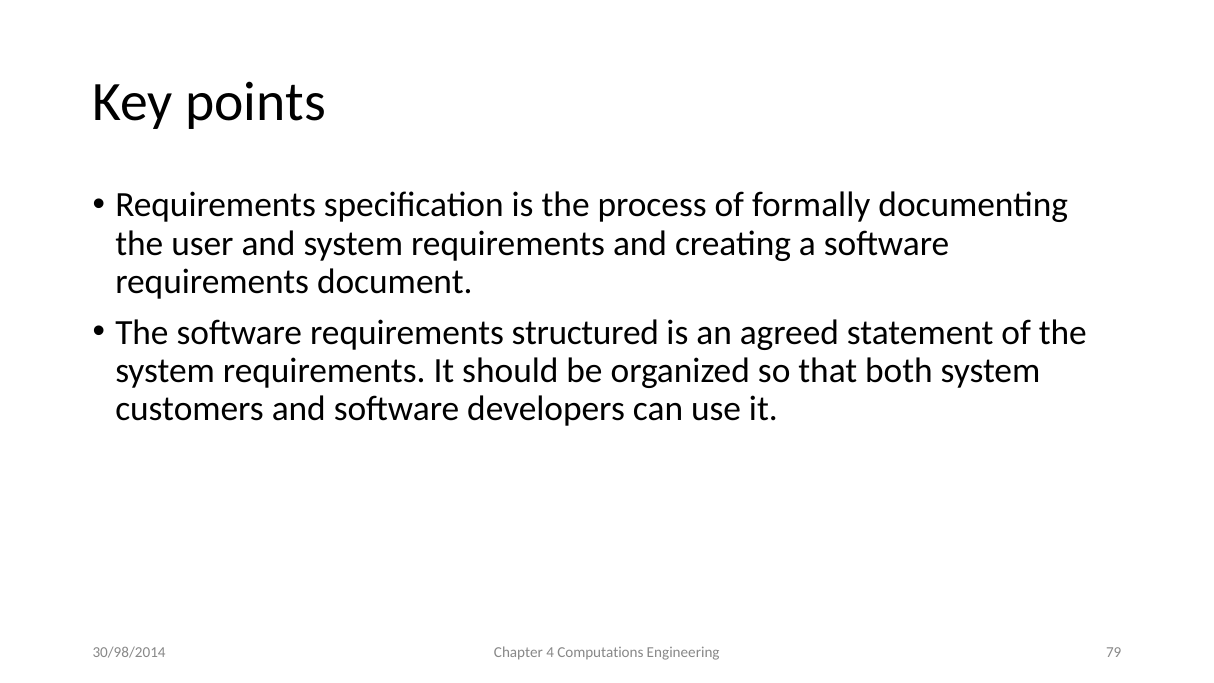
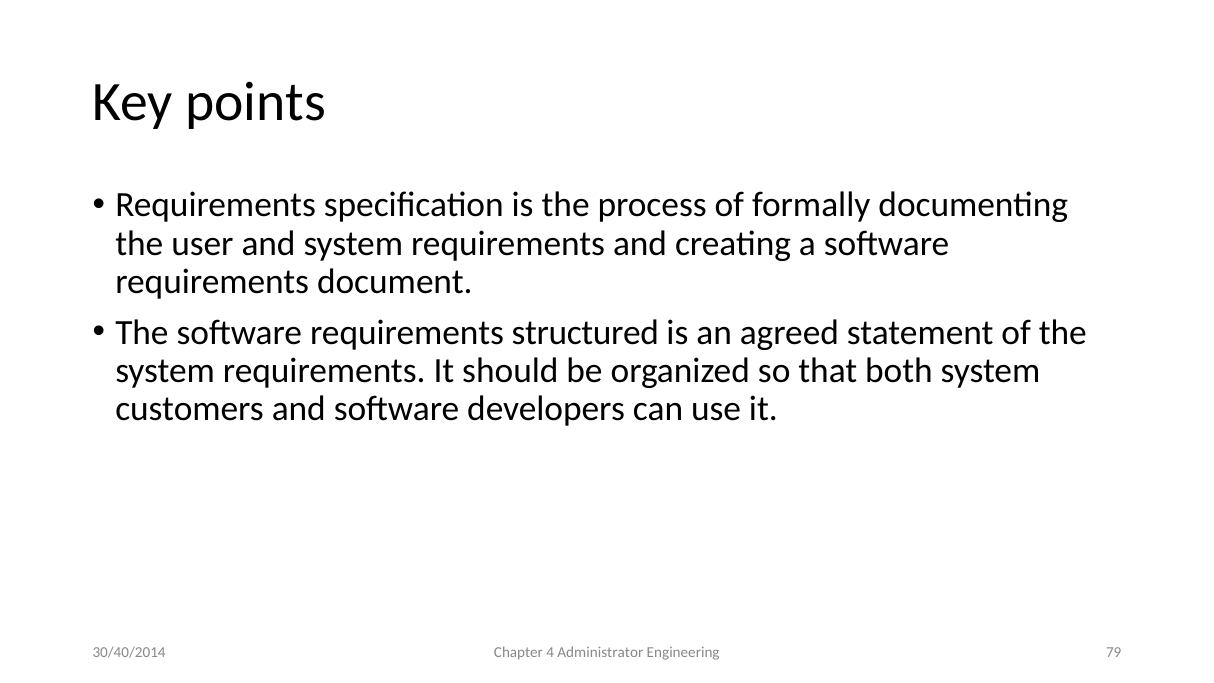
30/98/2014: 30/98/2014 -> 30/40/2014 (129, 652)
Computations: Computations -> Administrator (600, 652)
